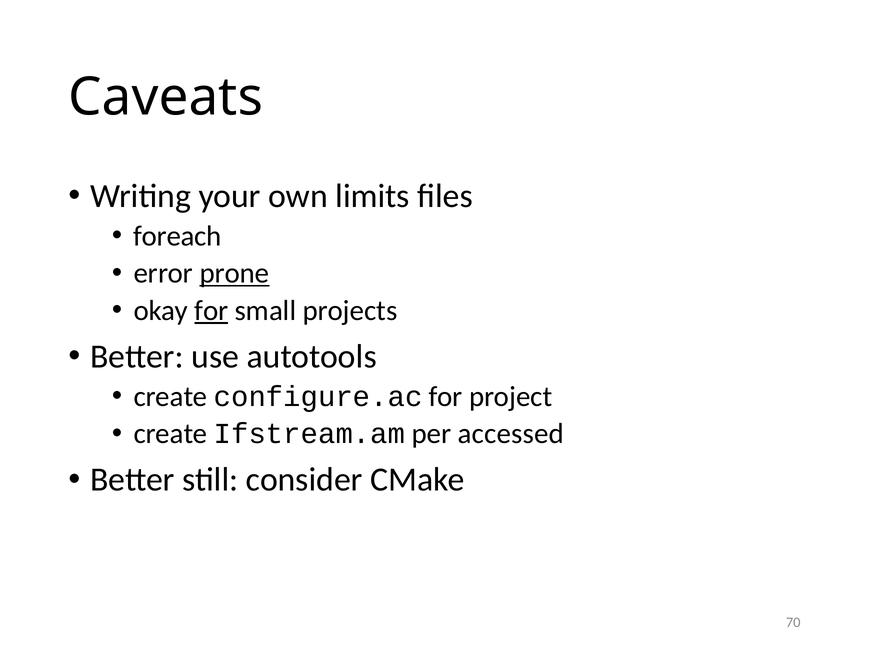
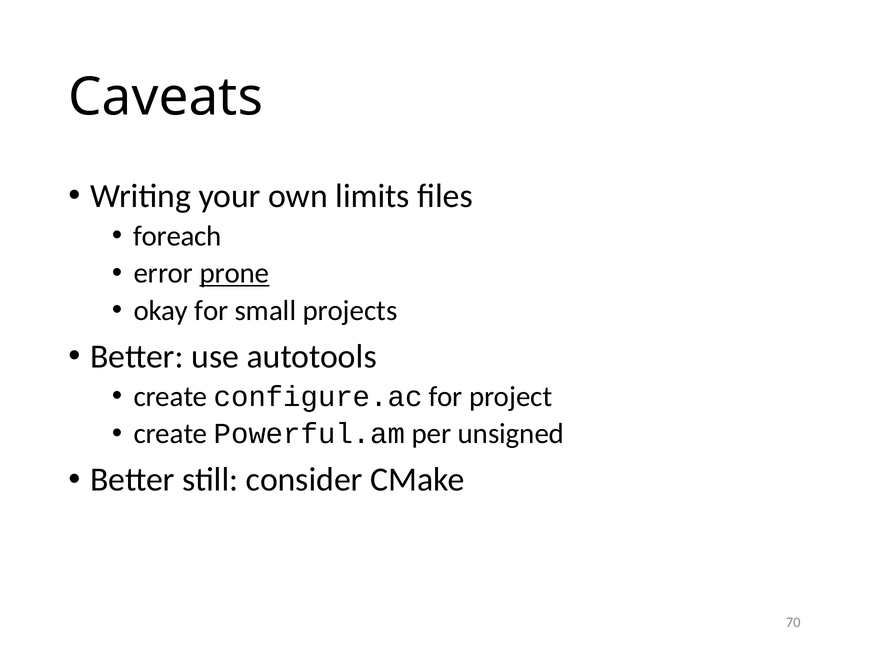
for underline: present -> none (211, 310)
Ifstream.am: Ifstream.am -> Powerful.am (309, 434)
accessed: accessed -> unsigned (511, 434)
